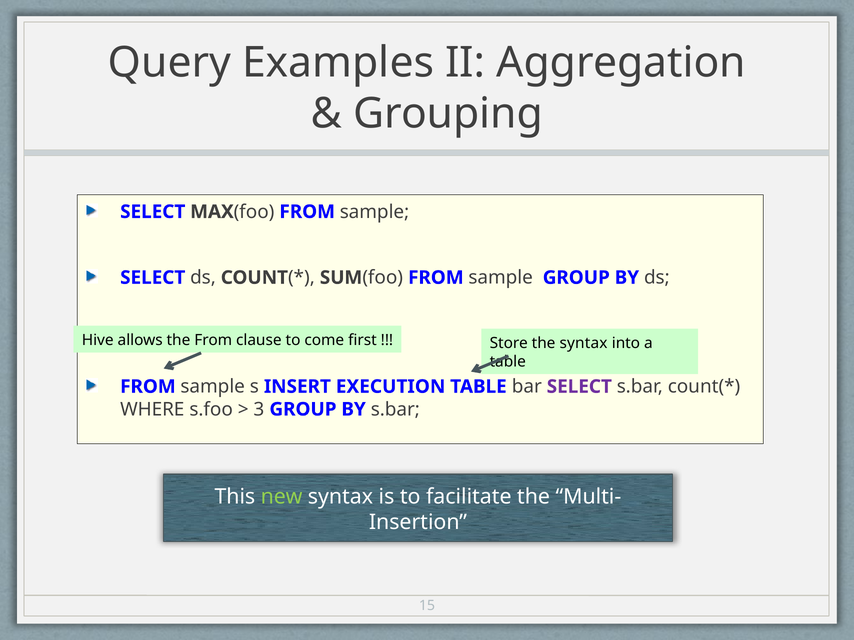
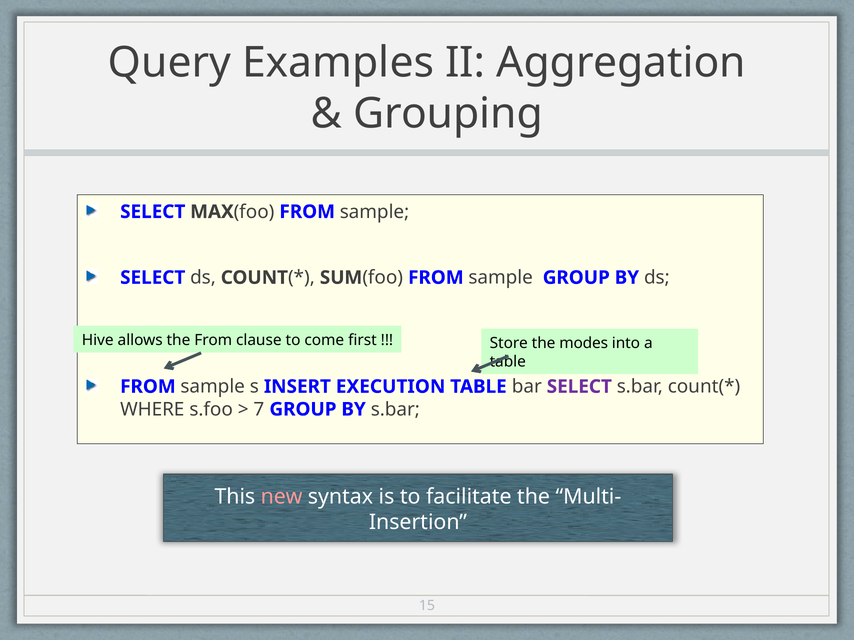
the syntax: syntax -> modes (584, 344)
3: 3 -> 7 (259, 410)
new colour: light green -> pink (282, 497)
